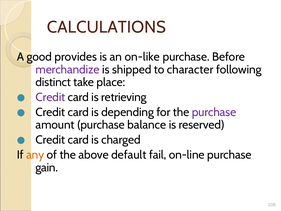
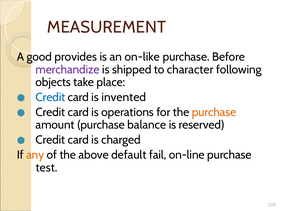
CALCULATIONS: CALCULATIONS -> MEASUREMENT (106, 27)
distinct: distinct -> objects (53, 82)
Credit colour: purple -> blue (50, 97)
retrieving: retrieving -> invented (124, 97)
depending: depending -> operations (128, 112)
purchase colour: purple -> orange (214, 112)
gain: gain -> test (47, 167)
